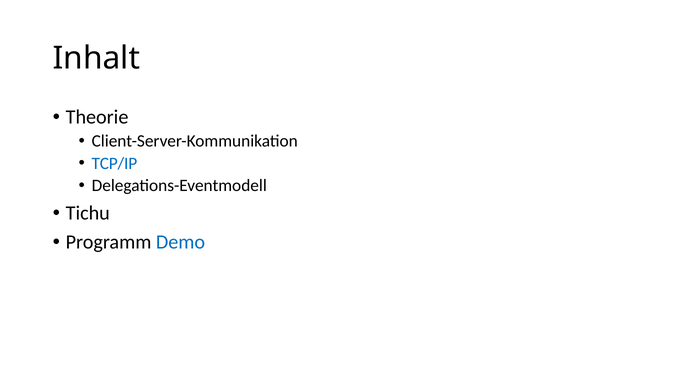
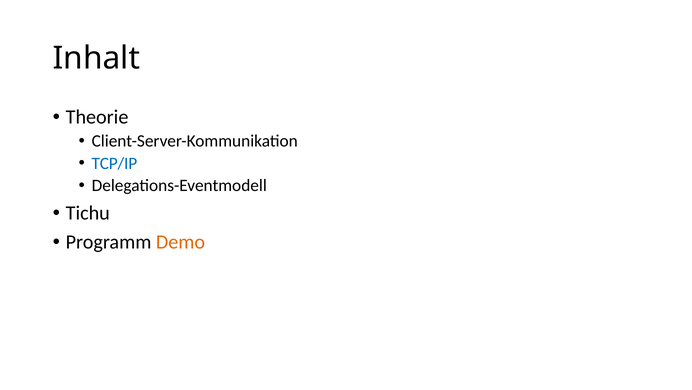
Demo colour: blue -> orange (180, 242)
